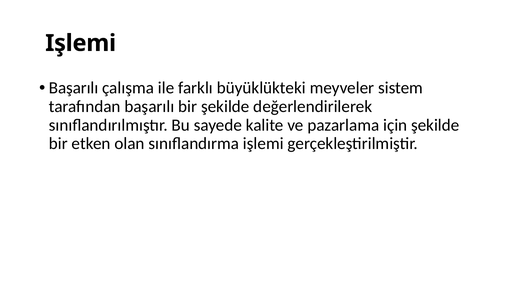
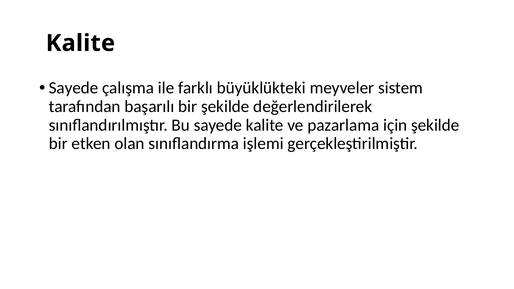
Işlemi: Işlemi -> Kalite (80, 43)
Başarılı: Başarılı -> Sayede (74, 88)
